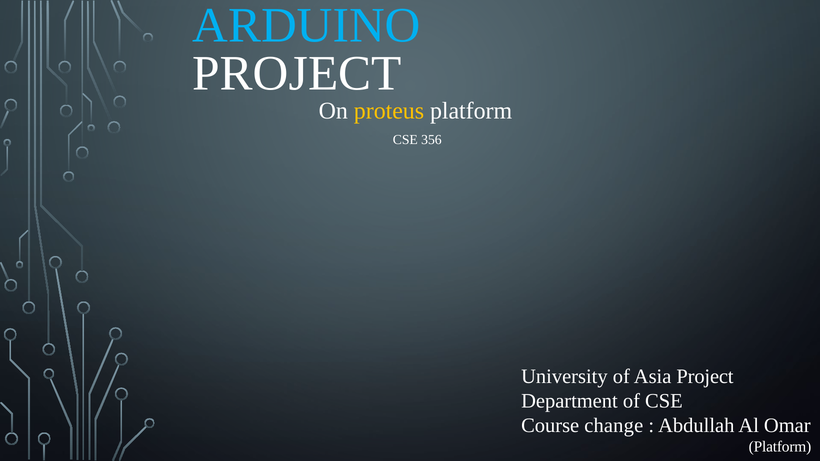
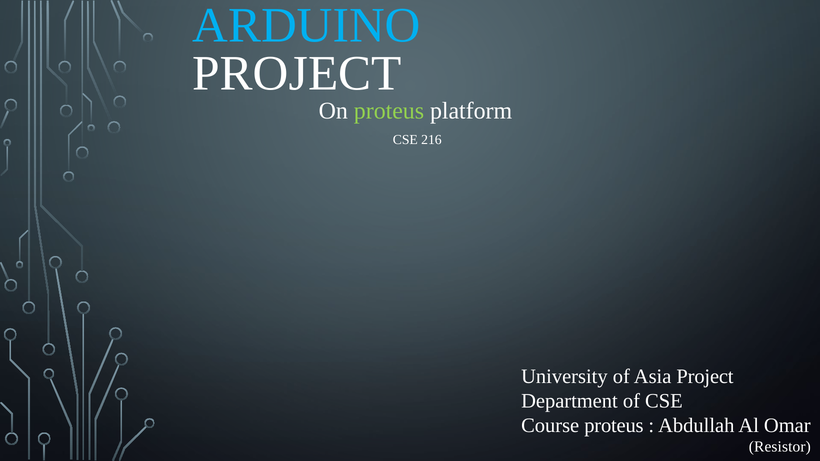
proteus colour: yellow -> light green (389, 111)
356: 356 -> 216 (431, 140)
Course change: change -> proteus (614, 426)
Platform: Platform -> Resistor (780, 447)
